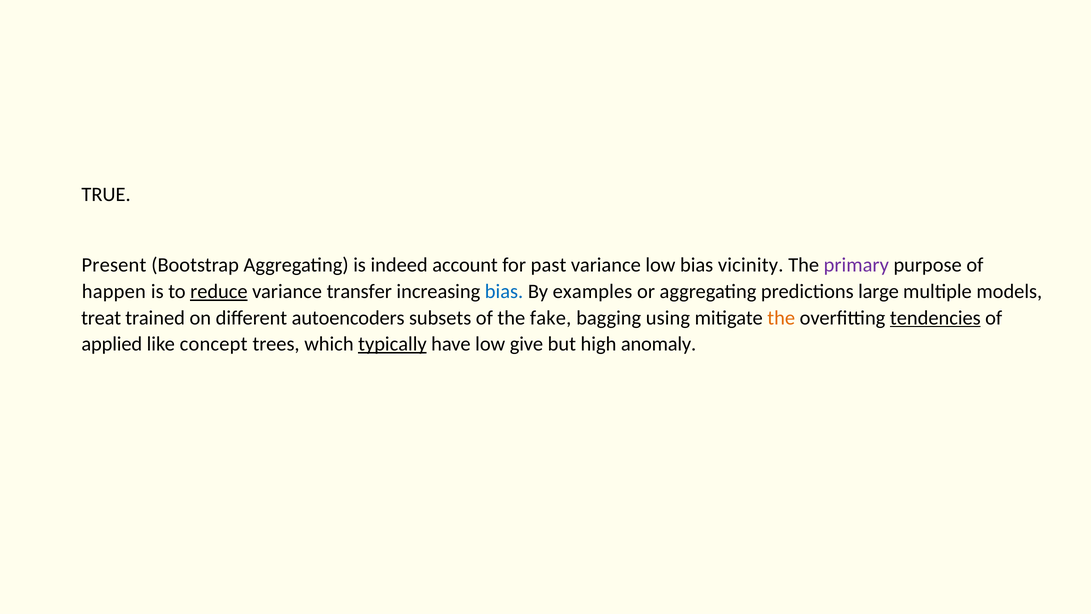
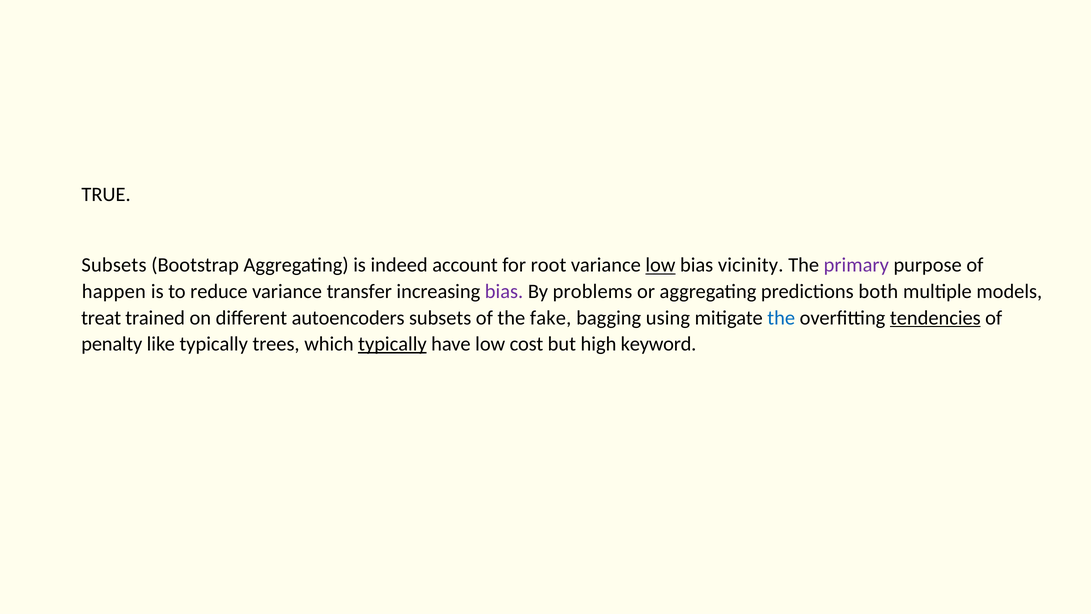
Present: Present -> Subsets (114, 265)
past: past -> root (549, 265)
low underline: none -> present (660, 265)
reduce underline: present -> none (219, 291)
bias colour: blue -> purple (504, 291)
examples: examples -> problems (593, 291)
large: large -> both (878, 291)
the colour: orange -> blue (781, 318)
applied: applied -> penalty (112, 344)
like concept: concept -> typically (214, 344)
give: give -> cost (527, 344)
anomaly: anomaly -> keyword (659, 344)
